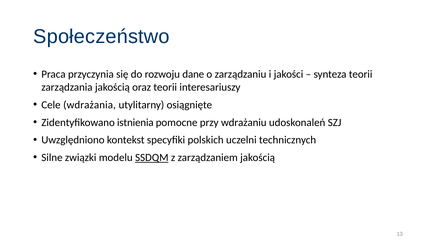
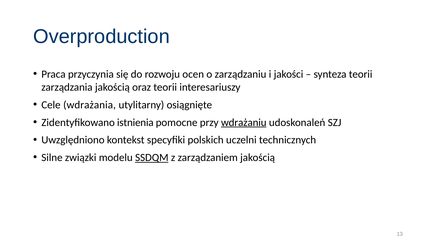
Społeczeństwo: Społeczeństwo -> Overproduction (102, 37)
dane: dane -> ocen (193, 74)
wdrażaniu underline: none -> present (244, 123)
